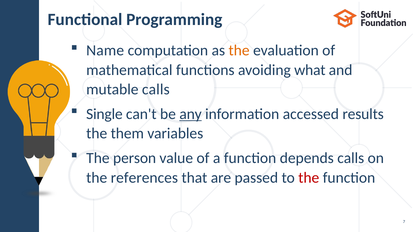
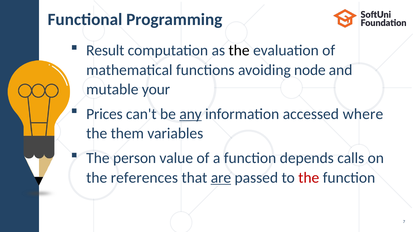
Name: Name -> Result (105, 51)
the colour: orange -> black (239, 51)
what: what -> node (310, 70)
mutable calls: calls -> your (156, 90)
Single: Single -> Prices (104, 114)
results: results -> where (363, 114)
are underline: none -> present (221, 178)
